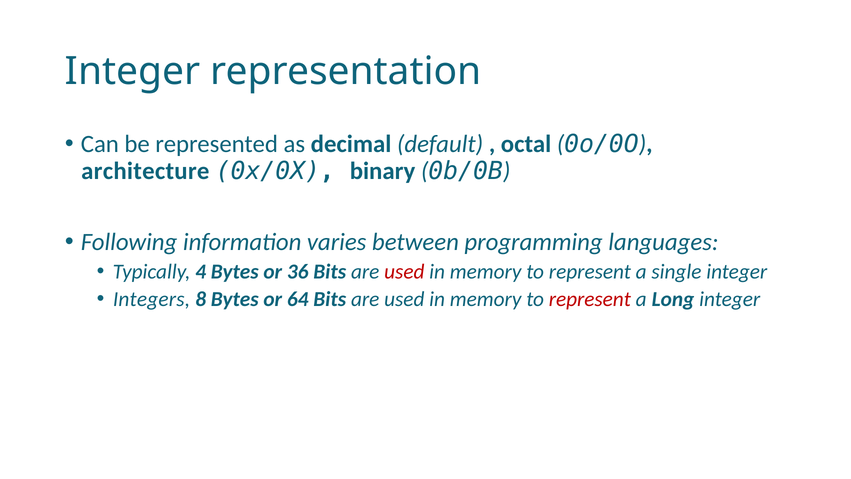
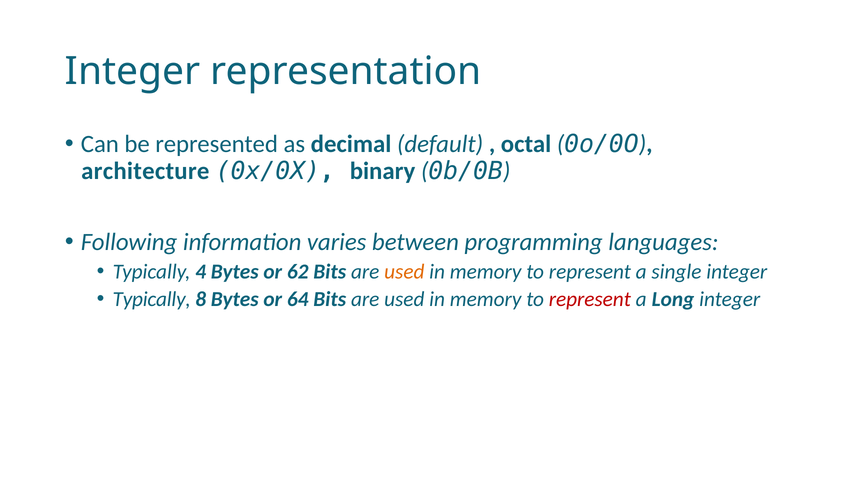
36: 36 -> 62 (298, 271)
used colour: red -> orange (404, 271)
Integers: Integers -> Typically (152, 299)
